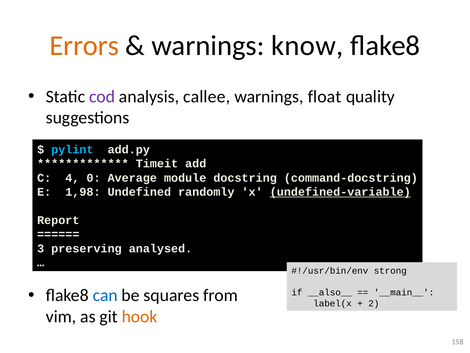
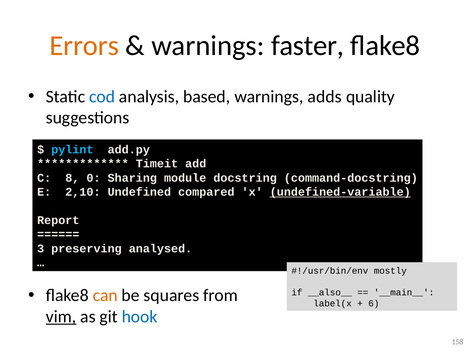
know: know -> faster (308, 45)
cod colour: purple -> blue (102, 96)
callee: callee -> based (207, 96)
float: float -> adds (325, 96)
4: 4 -> 8 (72, 178)
Average: Average -> Sharing (132, 178)
1,98: 1,98 -> 2,10 (83, 192)
randomly: randomly -> compared (206, 192)
strong: strong -> mostly (390, 270)
can colour: blue -> orange (105, 295)
2: 2 -> 6 (374, 303)
vim underline: none -> present (61, 316)
hook colour: orange -> blue (140, 316)
